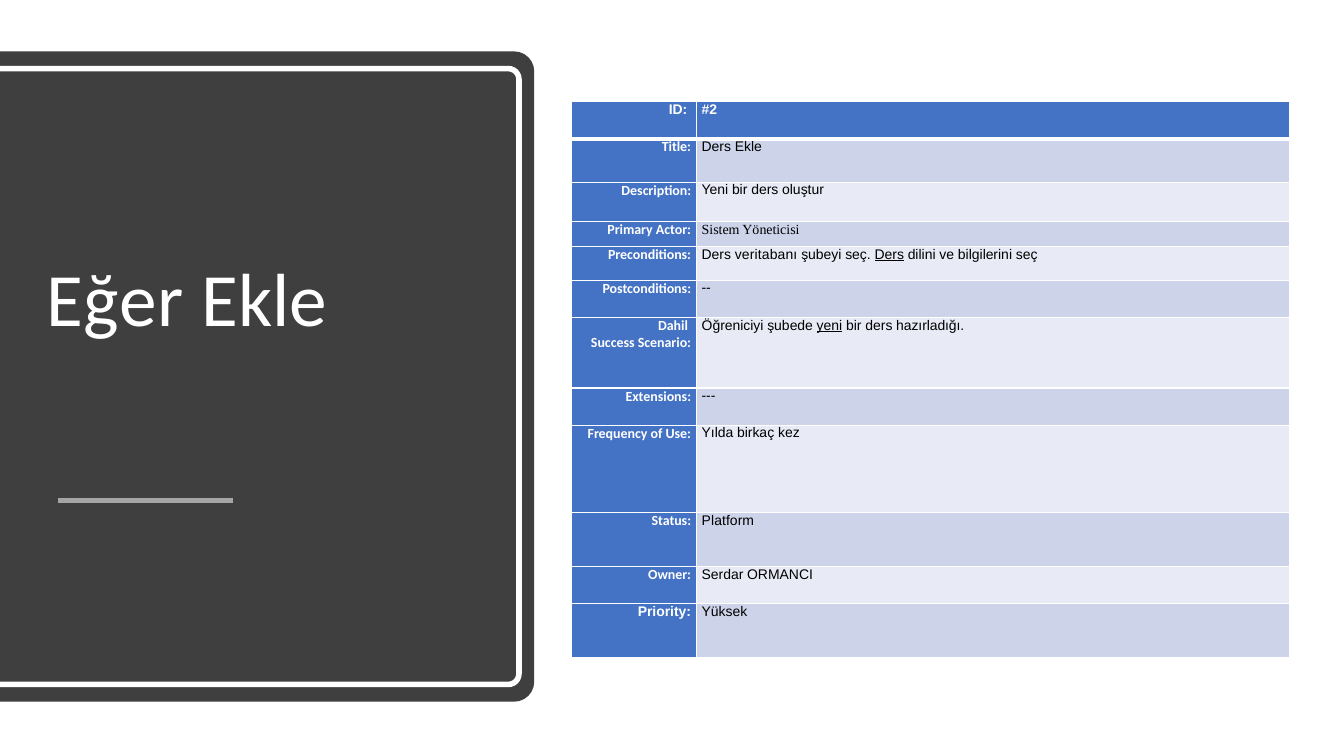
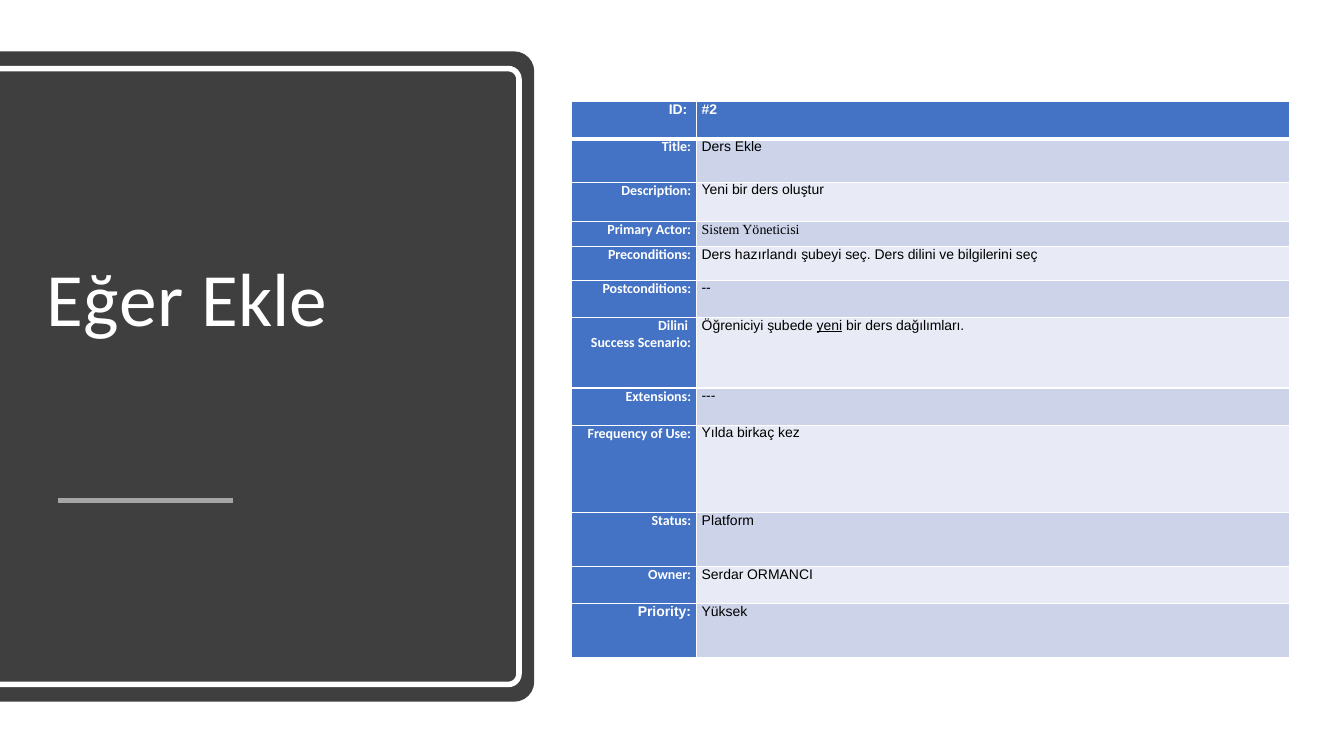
veritabanı: veritabanı -> hazırlandı (766, 255)
Ders underline: present -> none (889, 255)
hazırladığı: hazırladığı -> dağılımları (930, 325)
Dahil: Dahil -> Dilini (673, 326)
